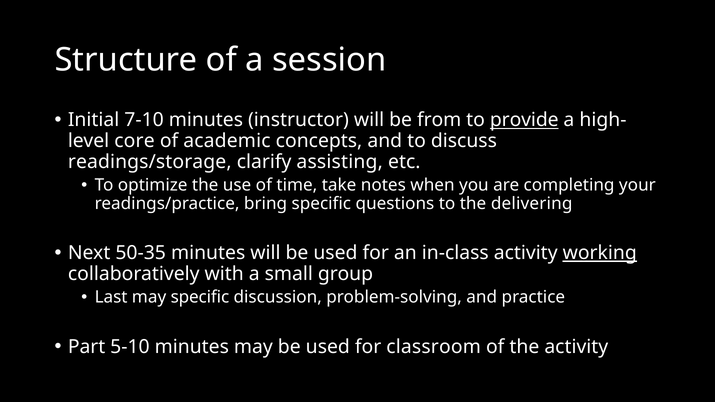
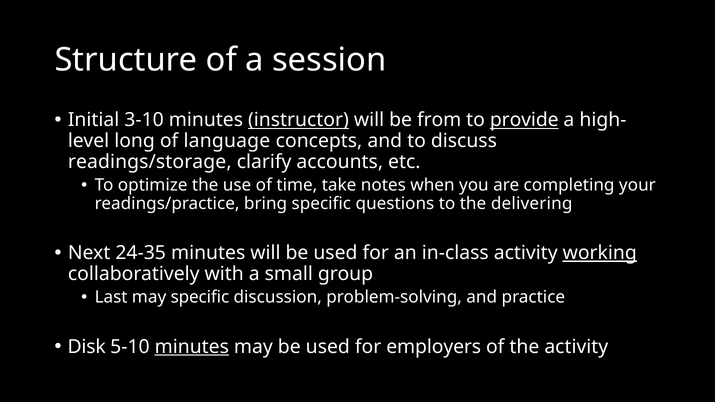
7-10: 7-10 -> 3-10 (144, 120)
instructor underline: none -> present (298, 120)
core: core -> long (135, 141)
academic: academic -> language (227, 141)
assisting: assisting -> accounts (340, 162)
50-35: 50-35 -> 24-35 (141, 253)
Part: Part -> Disk (87, 347)
minutes underline: none -> present (192, 347)
classroom: classroom -> employers (434, 347)
